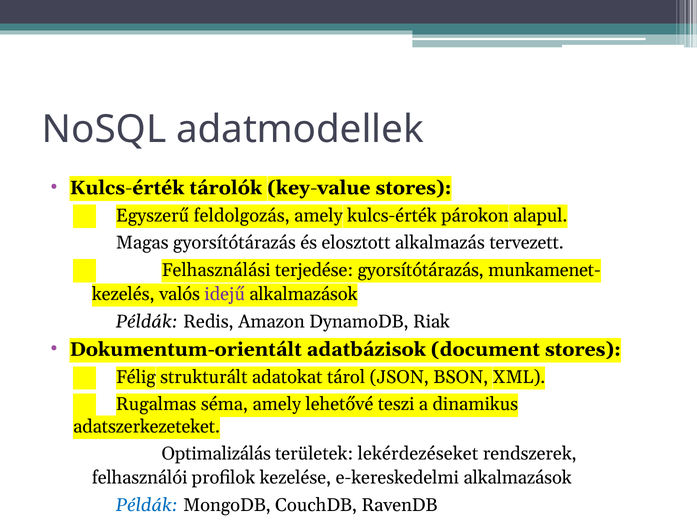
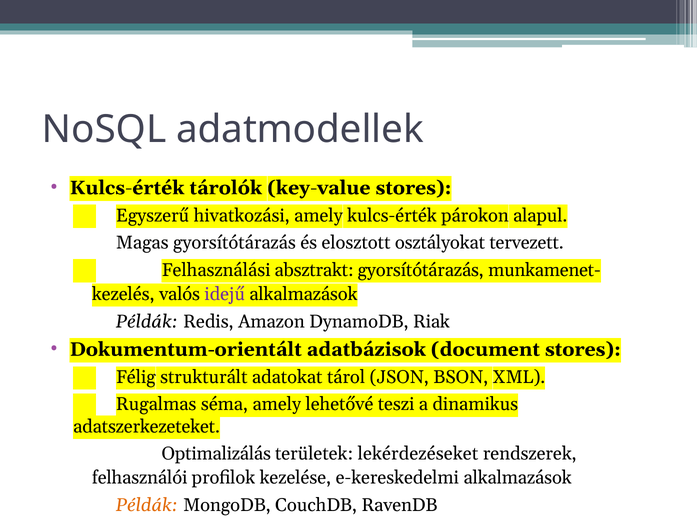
feldolgozás: feldolgozás -> hivatkozási (242, 216)
alkalmazás: alkalmazás -> osztályokat (440, 243)
terjedése: terjedése -> absztrakt (314, 270)
Példák colour: blue -> orange (147, 505)
